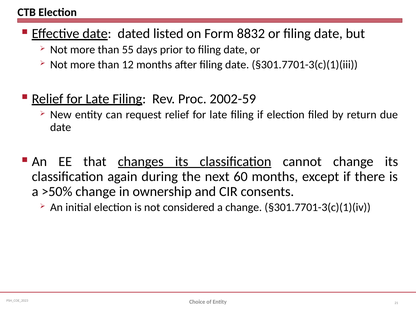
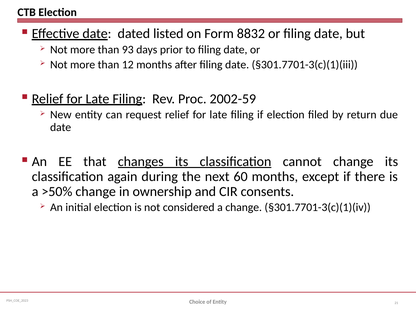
55: 55 -> 93 (128, 50)
